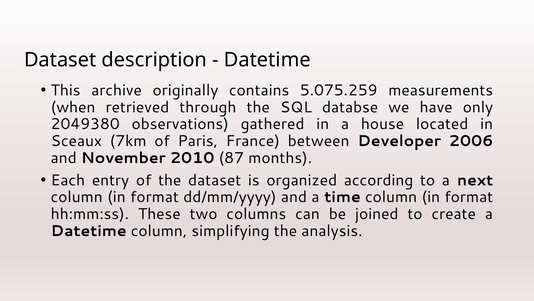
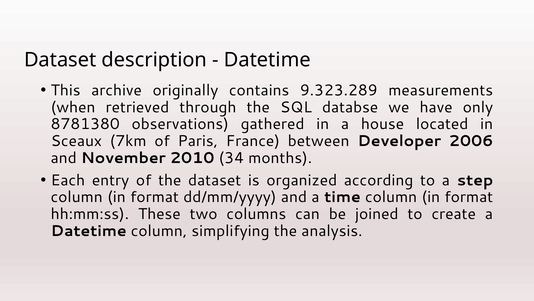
5.075.259: 5.075.259 -> 9.323.289 (339, 90)
2049380: 2049380 -> 8781380 (85, 124)
87: 87 -> 34 (231, 158)
next: next -> step (475, 180)
